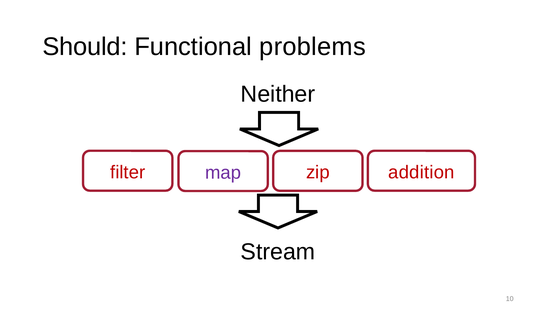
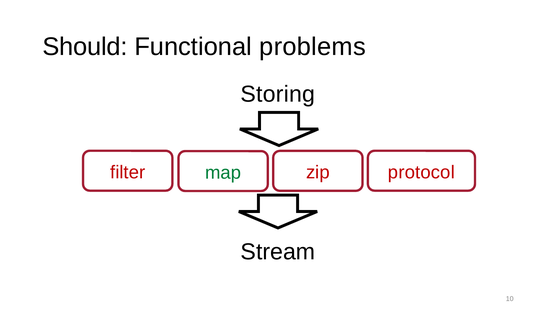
Neither: Neither -> Storing (278, 94)
map colour: purple -> green (223, 173)
addition: addition -> protocol (421, 172)
